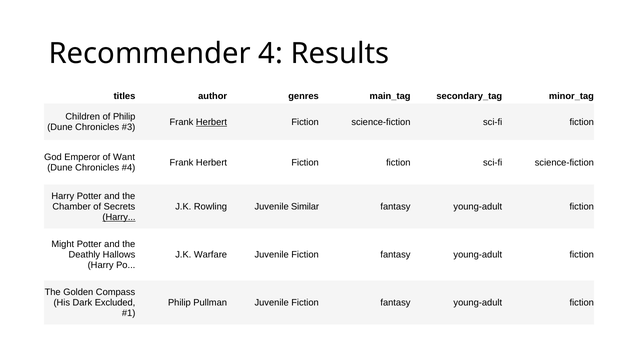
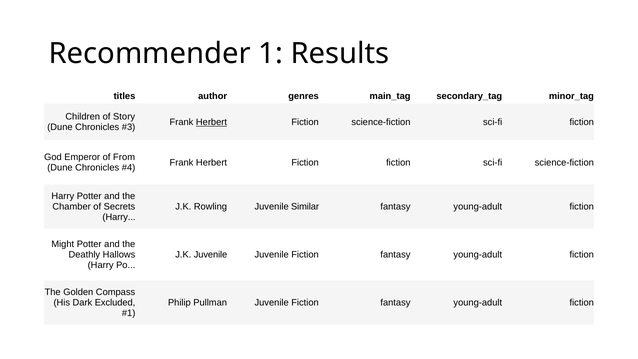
4: 4 -> 1 (271, 54)
of Philip: Philip -> Story (124, 117)
Want: Want -> From (124, 157)
Harry underline: present -> none (119, 217)
J.K Warfare: Warfare -> Juvenile (211, 255)
